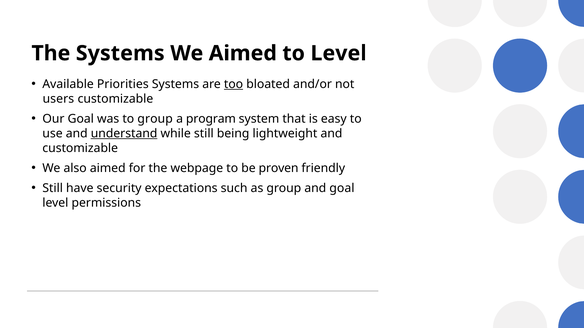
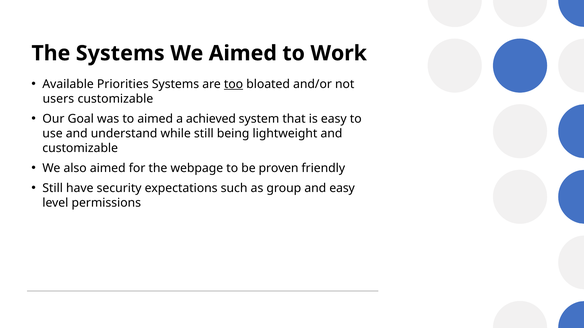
to Level: Level -> Work (339, 53)
to group: group -> aimed (155, 119)
program: program -> achieved (211, 119)
understand underline: present -> none (124, 134)
and goal: goal -> easy (342, 189)
